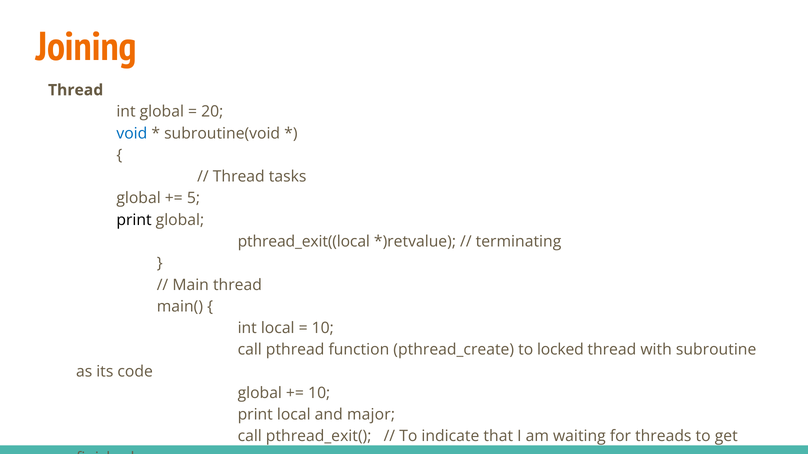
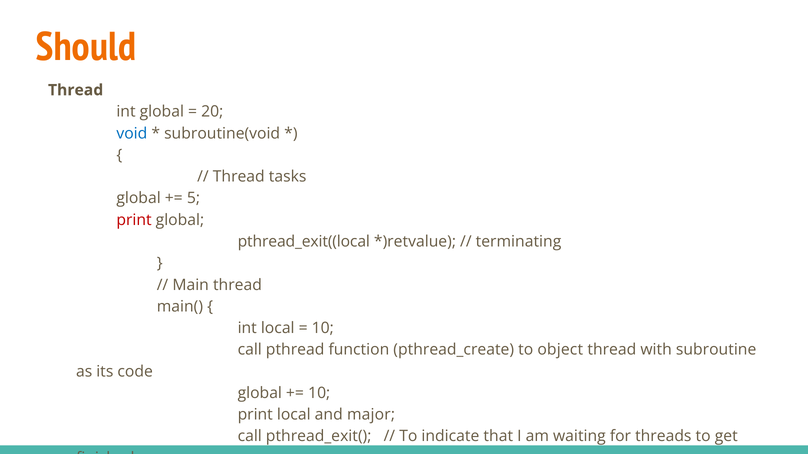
Joining: Joining -> Should (86, 47)
print colour: black -> red (134, 220)
locked: locked -> object (560, 350)
